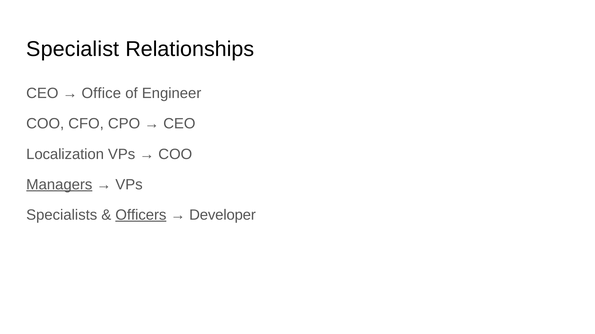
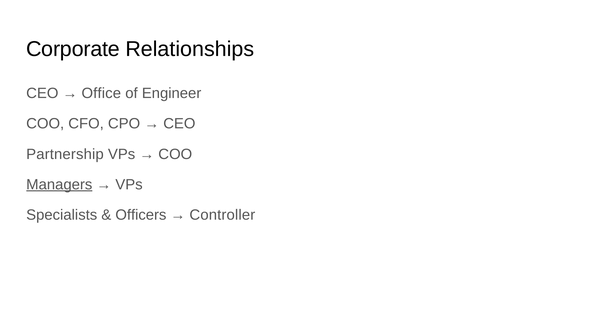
Specialist: Specialist -> Corporate (73, 49)
Localization: Localization -> Partnership (65, 154)
Officers underline: present -> none (141, 215)
Developer: Developer -> Controller (222, 215)
